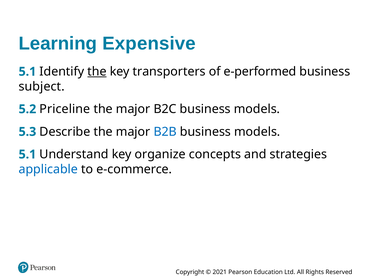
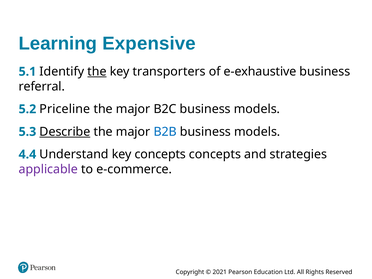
e-performed: e-performed -> e-exhaustive (260, 72)
subject: subject -> referral (42, 87)
Describe underline: none -> present (65, 132)
5.1: 5.1 -> 4.4 (27, 154)
key organize: organize -> concepts (160, 154)
applicable colour: blue -> purple (48, 169)
